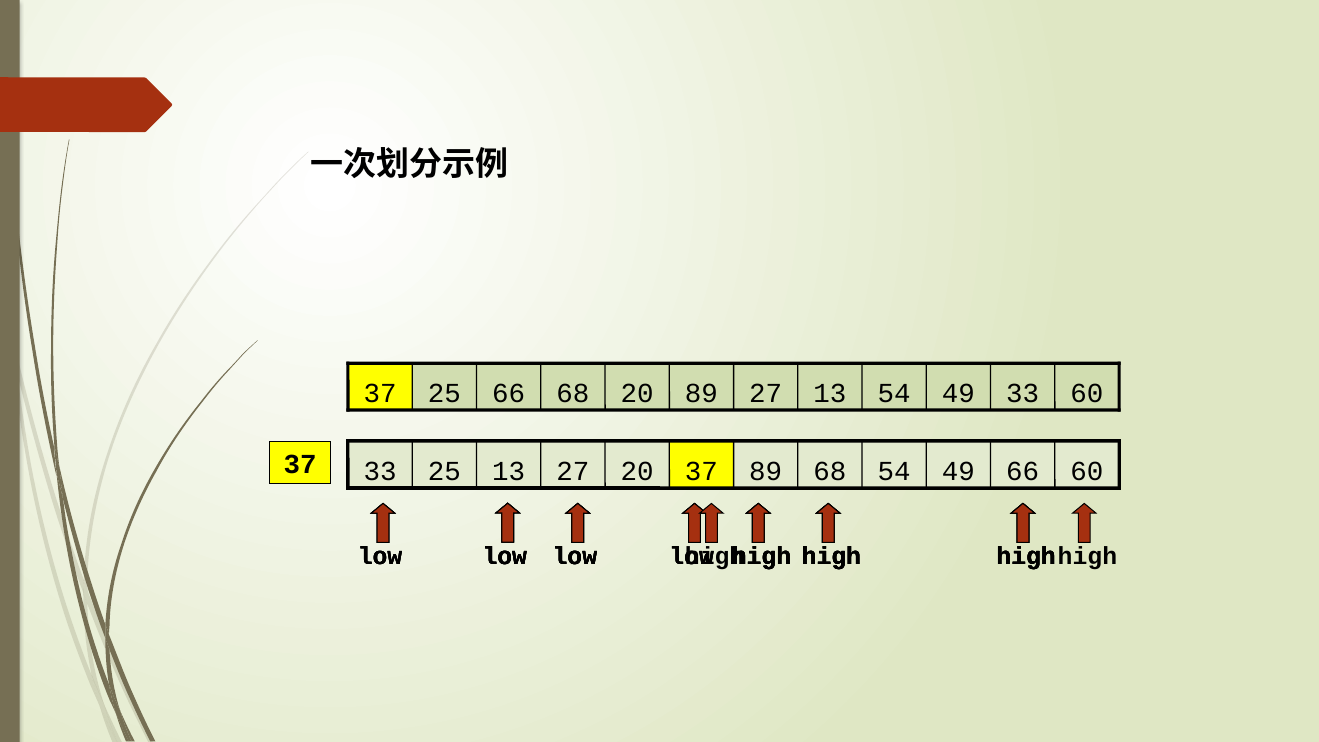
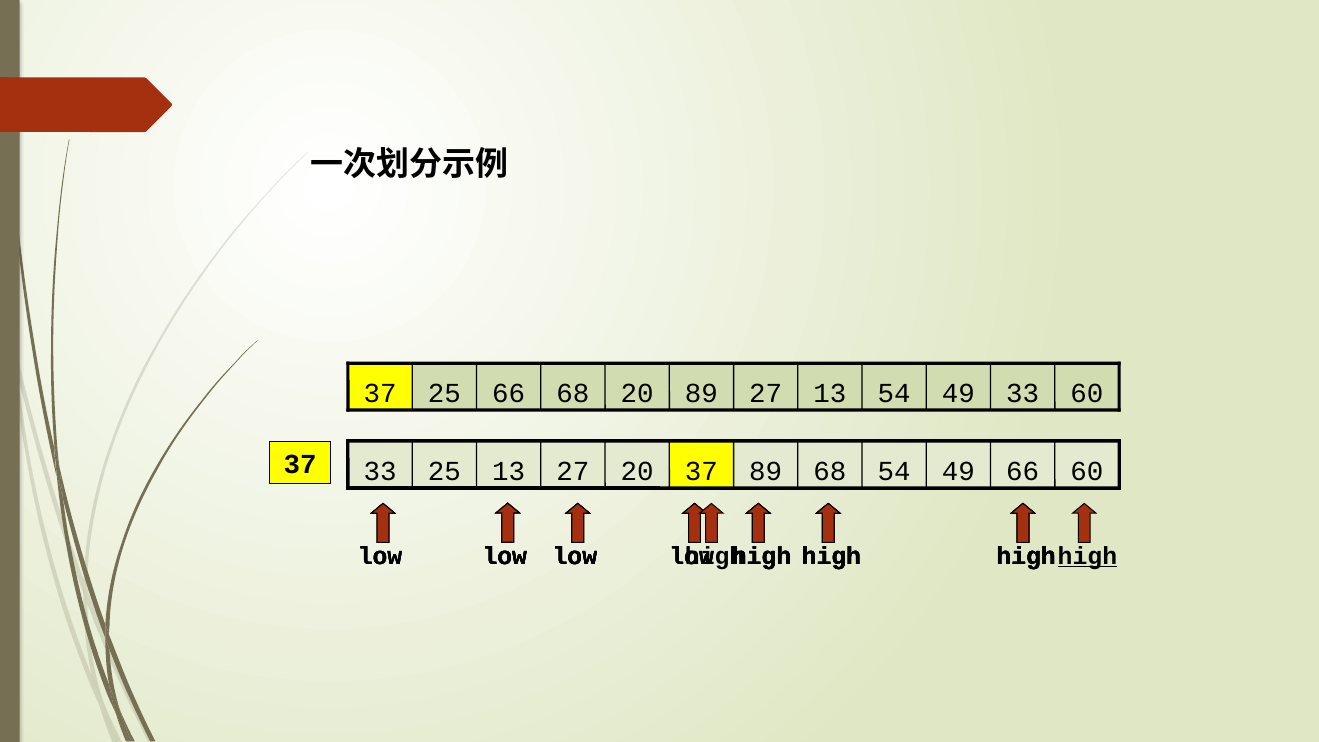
high underline: none -> present (1087, 556)
